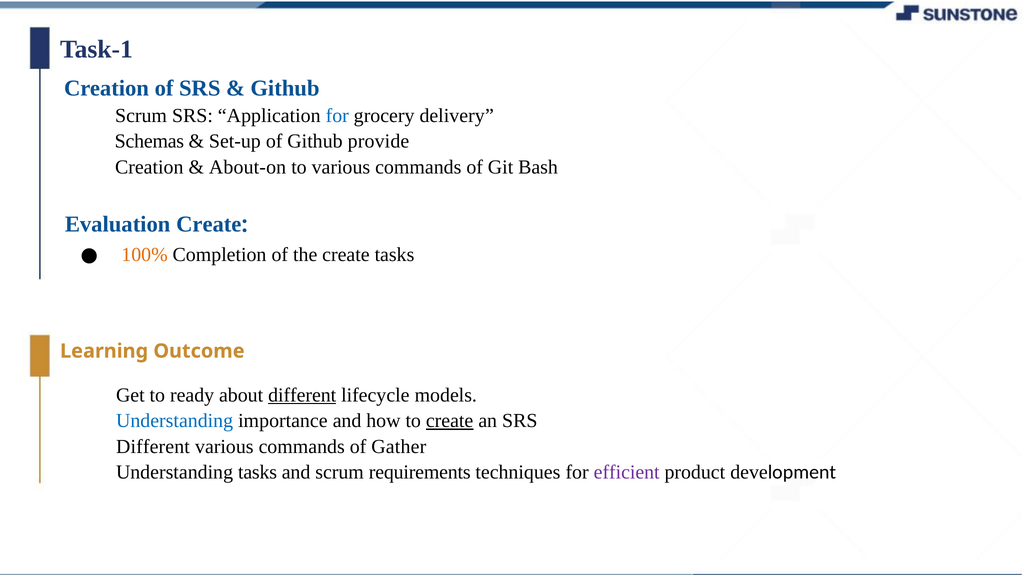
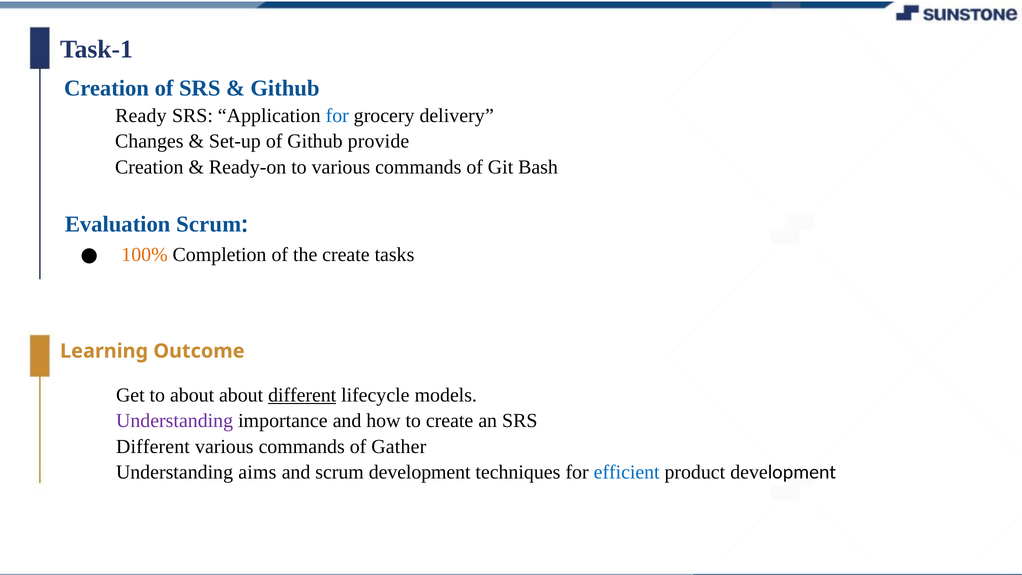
Scrum: Scrum -> Ready (141, 116)
Schemas: Schemas -> Changes (149, 141)
About-on: About-on -> Ready-on (248, 167)
Evaluation Create: Create -> Scrum (209, 224)
to ready: ready -> about (192, 395)
Understanding colour: blue -> purple (175, 421)
create underline: present -> none (450, 421)
Understanding tasks: tasks -> aims (257, 472)
scrum requirements: requirements -> development (420, 472)
efficient colour: purple -> blue (627, 472)
